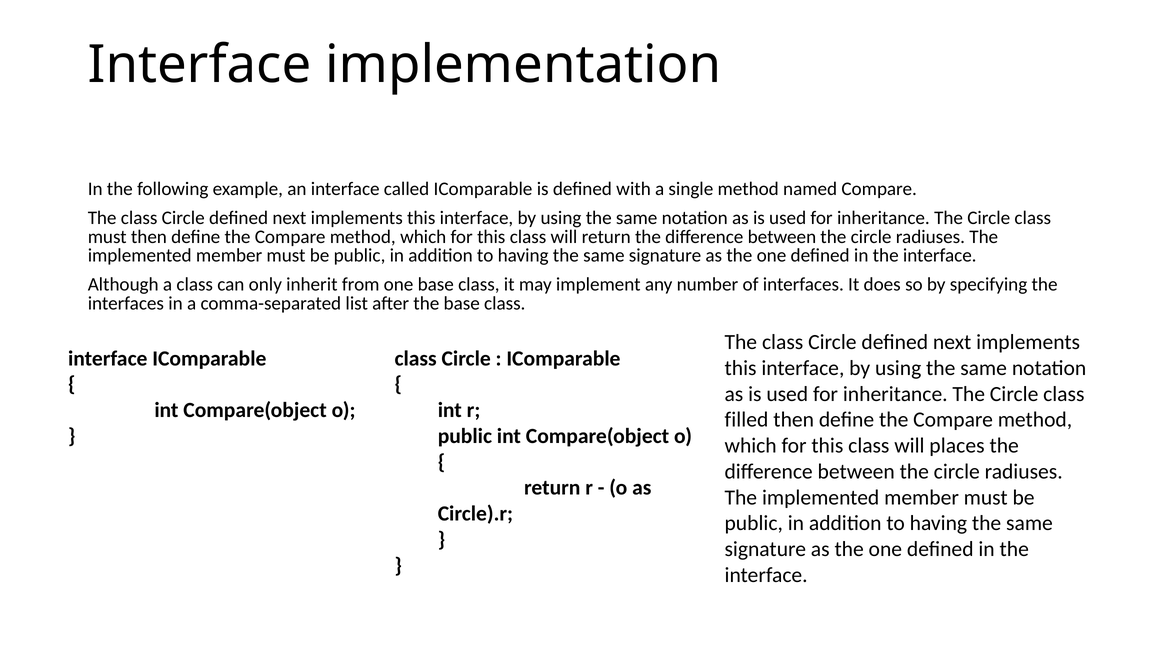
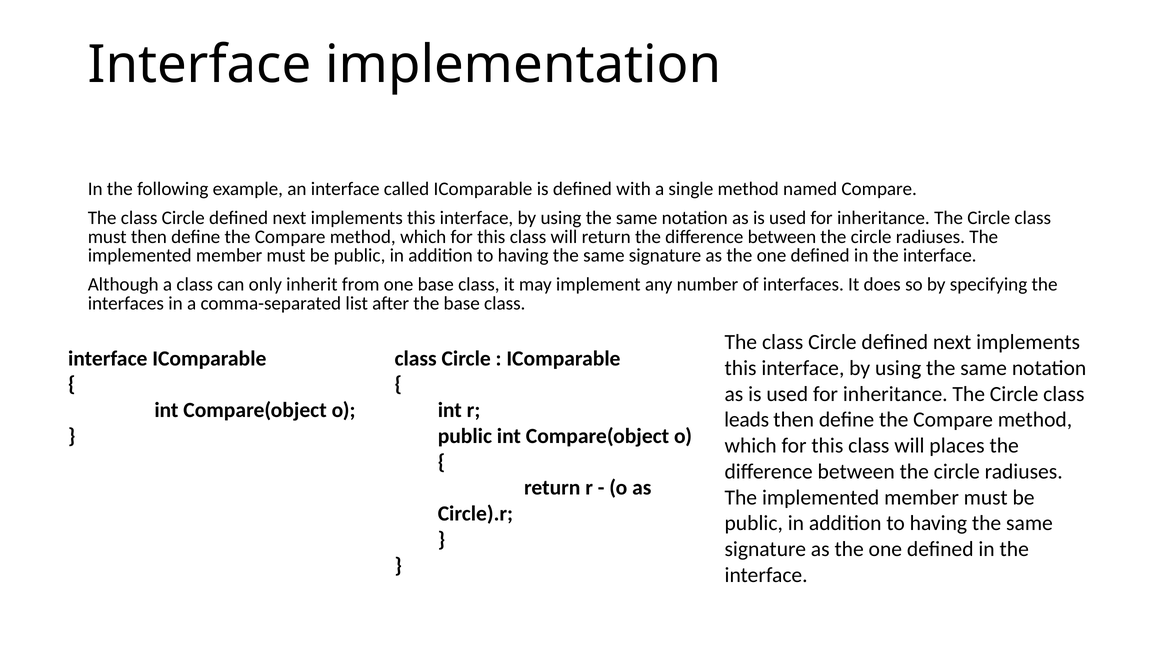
filled: filled -> leads (747, 420)
